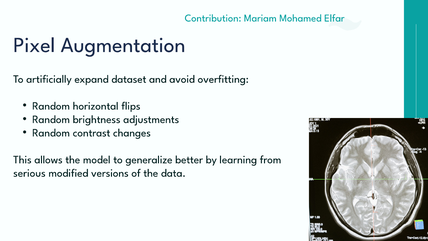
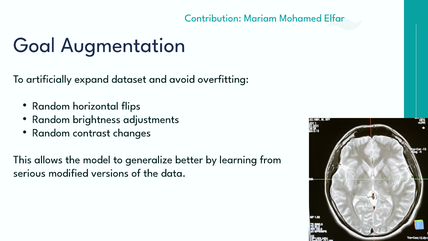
Pixel: Pixel -> Goal (34, 45)
